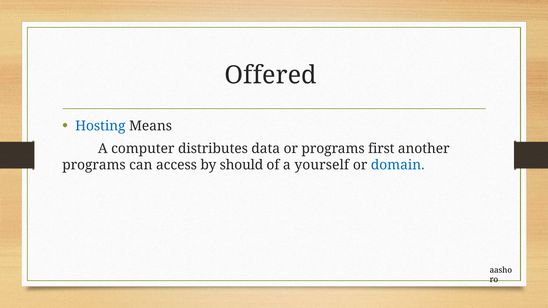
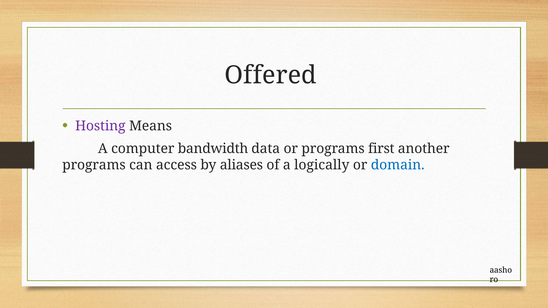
Hosting colour: blue -> purple (100, 126)
distributes: distributes -> bandwidth (213, 149)
should: should -> aliases (241, 165)
yourself: yourself -> logically (322, 165)
